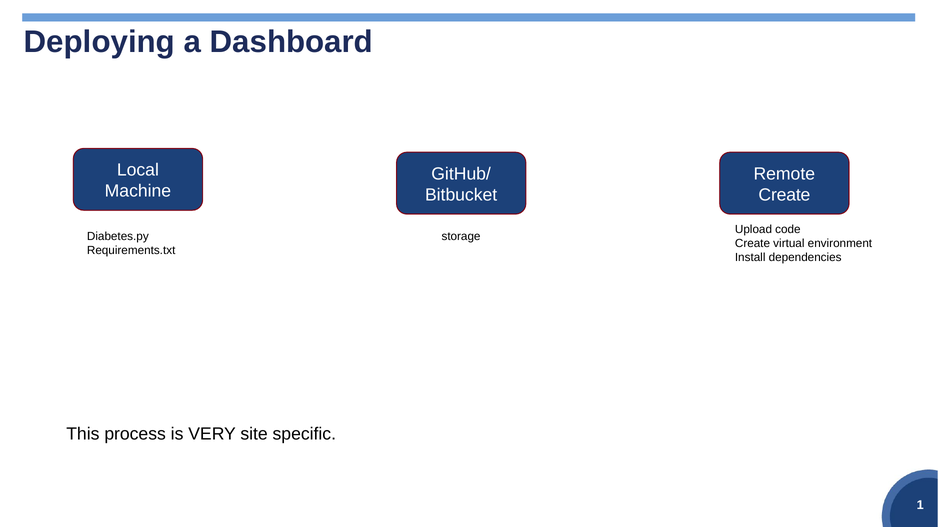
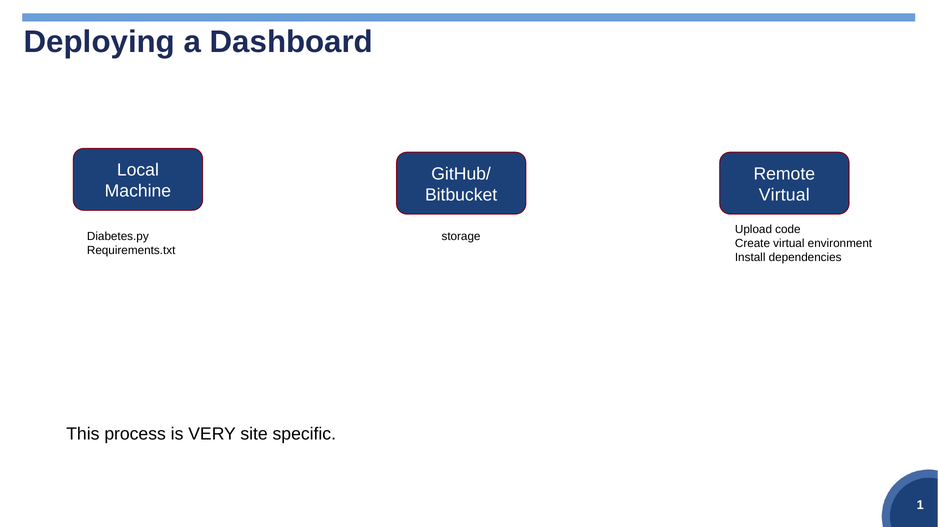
Create: Create -> Virtual (784, 195)
